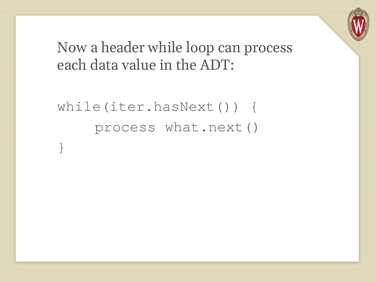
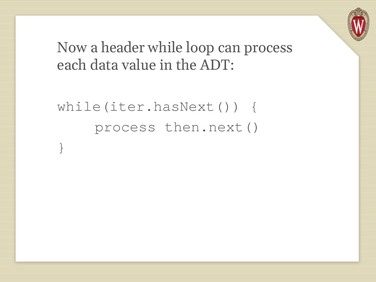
what.next(: what.next( -> then.next( (213, 127)
